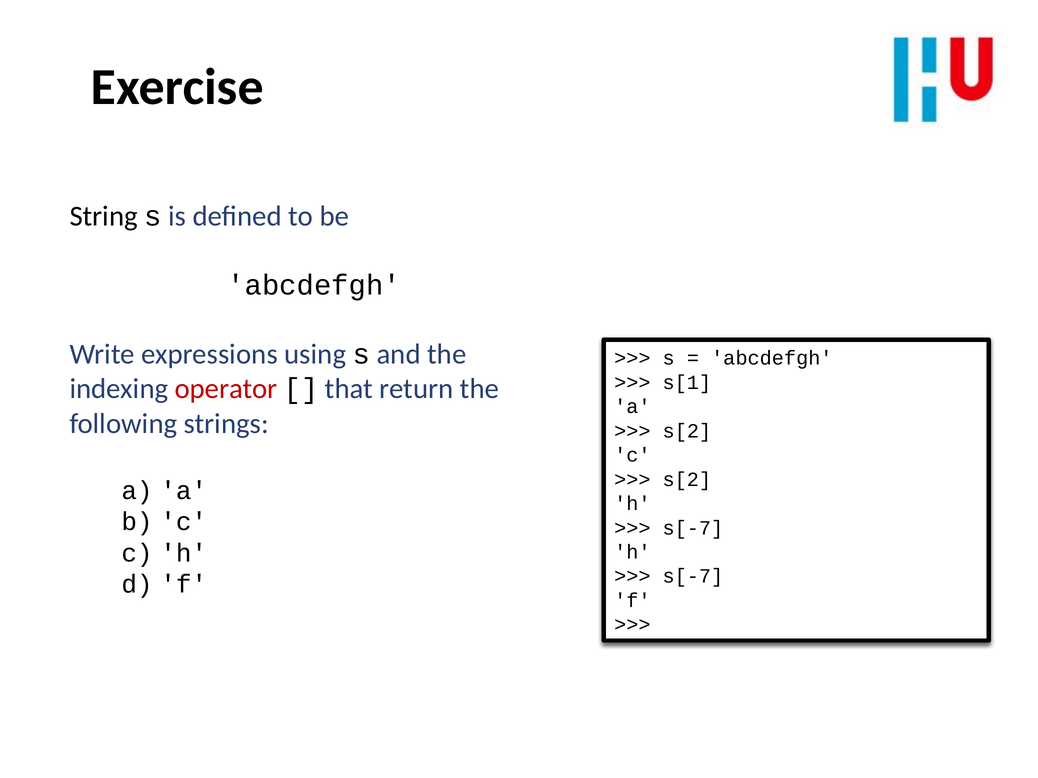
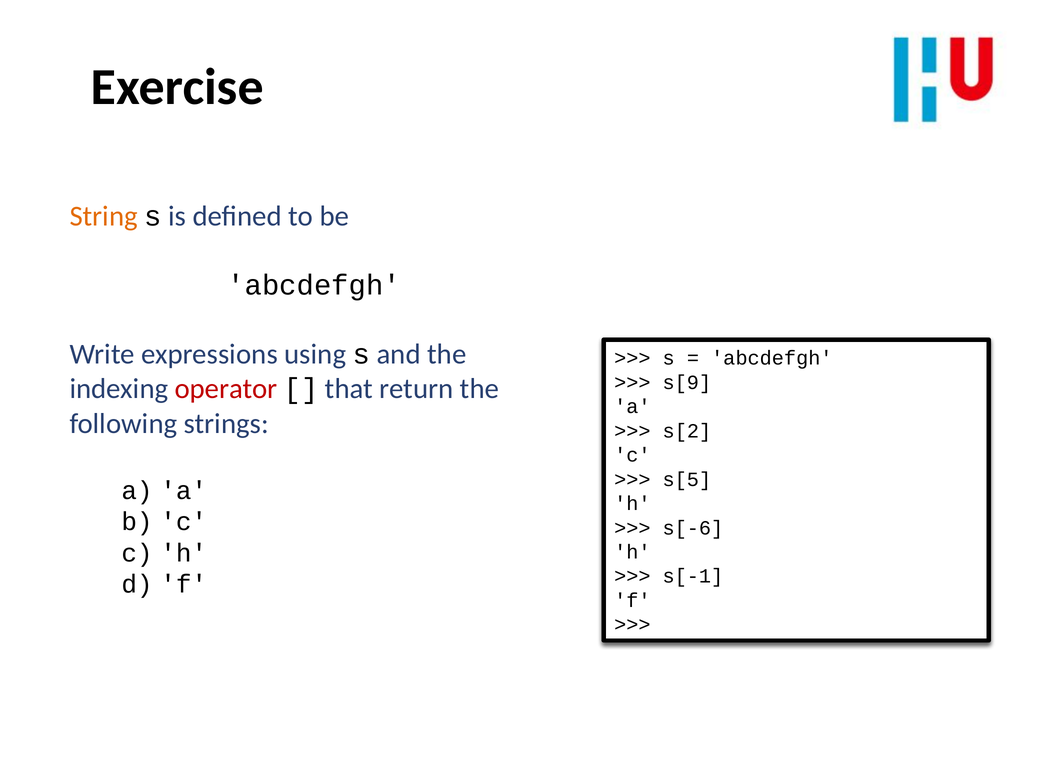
String colour: black -> orange (104, 216)
s[1: s[1 -> s[9 (687, 383)
s[2: s[2 -> s[5 (687, 480)
s[-7: s[-7 -> s[-6 (693, 528)
s[-7: s[-7 -> s[-1 (693, 577)
